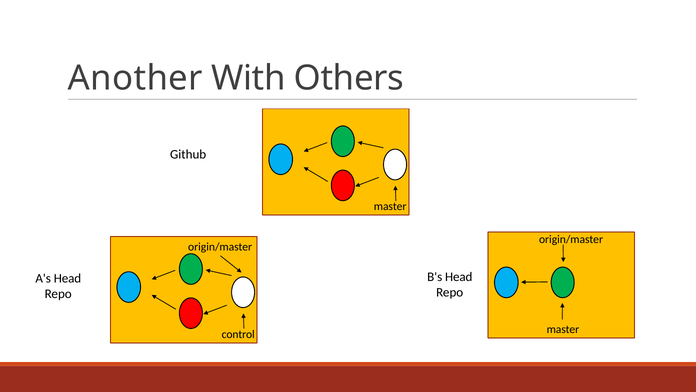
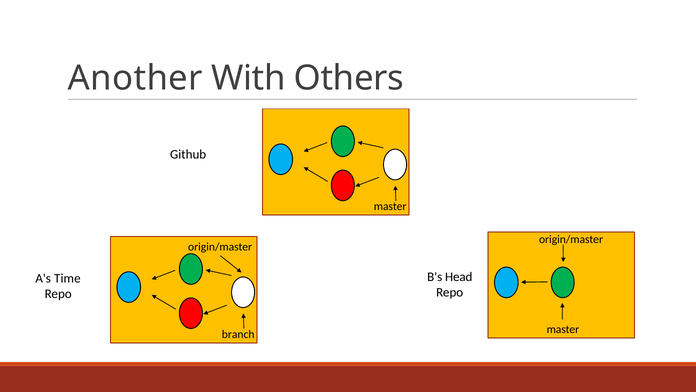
A's Head: Head -> Time (67, 278)
control: control -> branch (238, 334)
